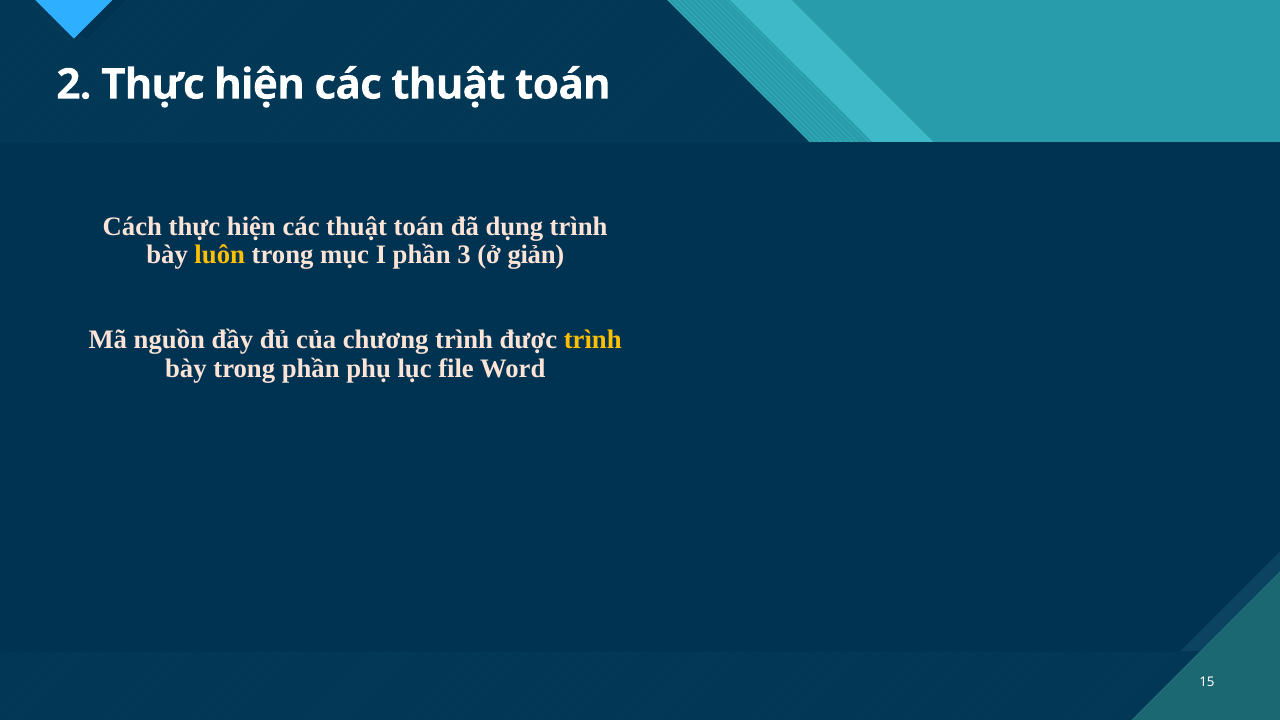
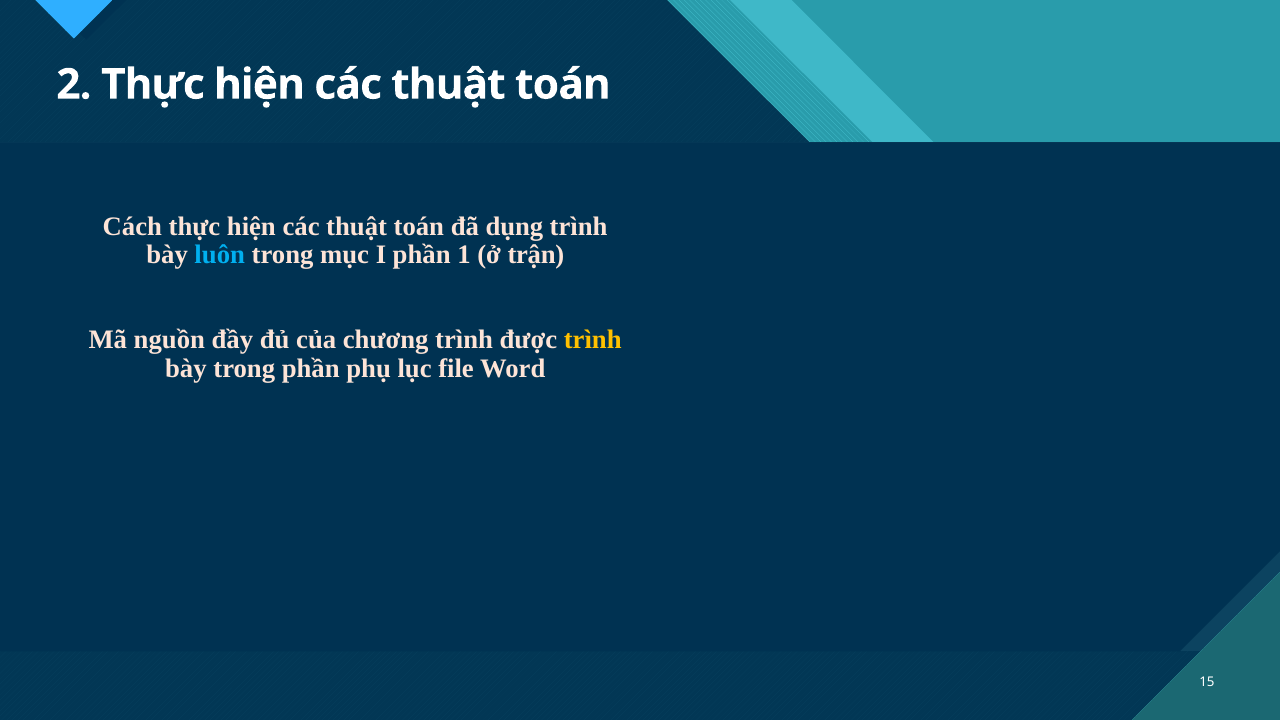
luôn colour: yellow -> light blue (220, 255)
3: 3 -> 1 (464, 255)
giản: giản -> trận (536, 255)
